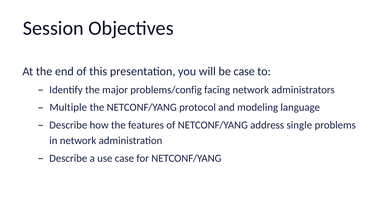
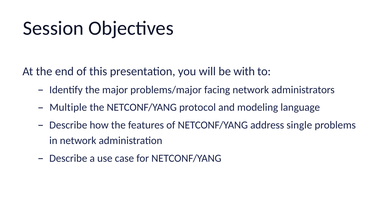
be case: case -> with (244, 71)
problems/config: problems/config -> problems/major (166, 90)
